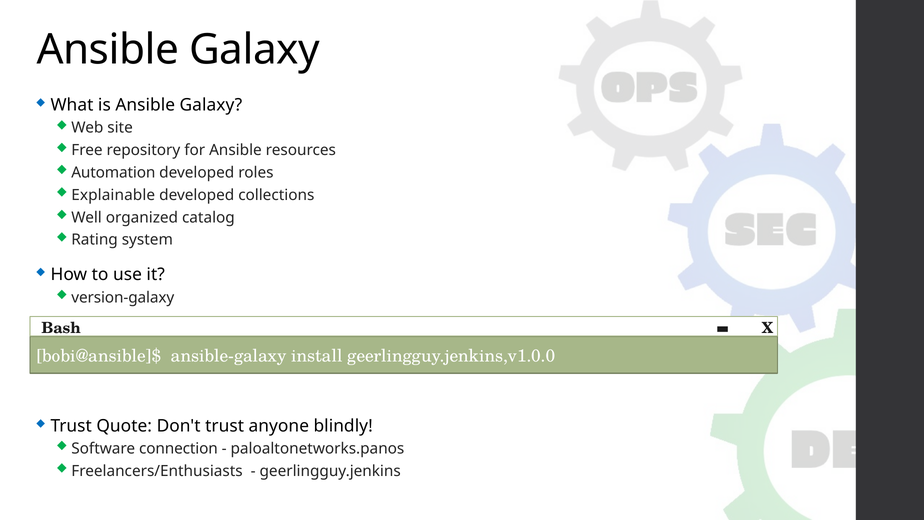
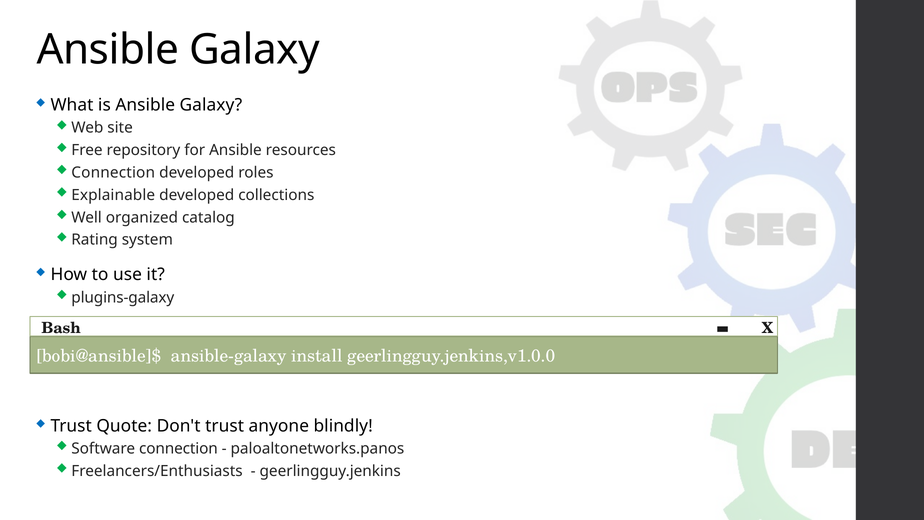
Automation: Automation -> Connection (113, 173)
version-galaxy: version-galaxy -> plugins-galaxy (123, 297)
